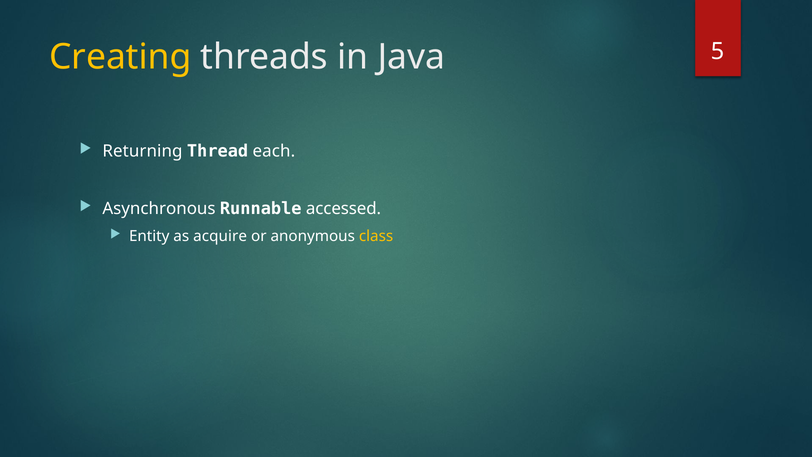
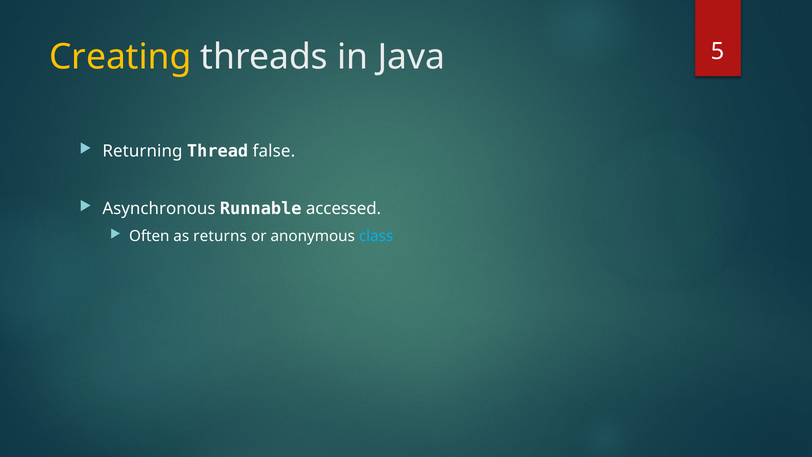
each: each -> false (274, 151)
Entity: Entity -> Often (149, 236)
acquire: acquire -> returns (220, 236)
class colour: yellow -> light blue (376, 236)
